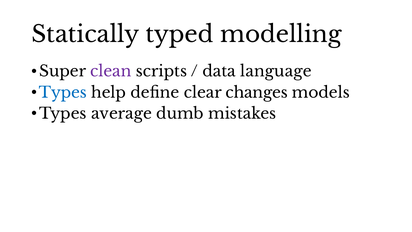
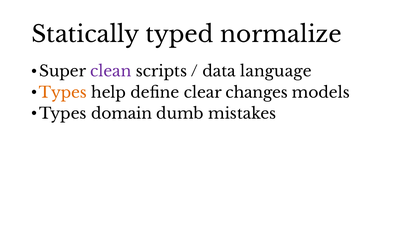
modelling: modelling -> normalize (281, 35)
Types colour: blue -> orange (63, 92)
average: average -> domain (122, 113)
